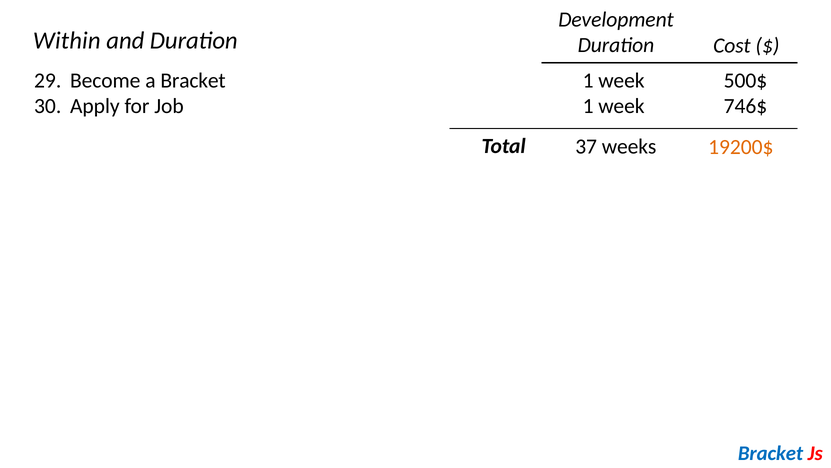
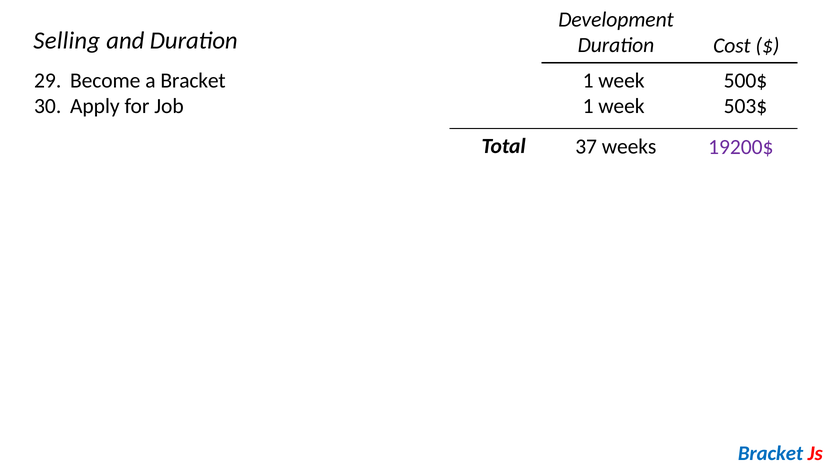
Within: Within -> Selling (67, 41)
746$: 746$ -> 503$ (745, 106)
19200$ colour: orange -> purple (741, 147)
